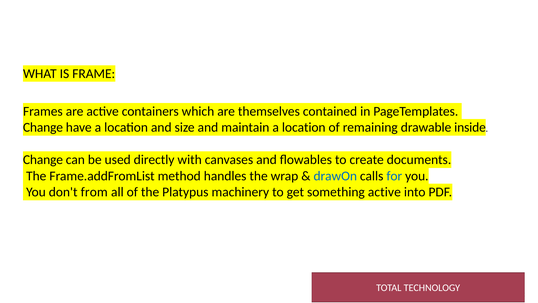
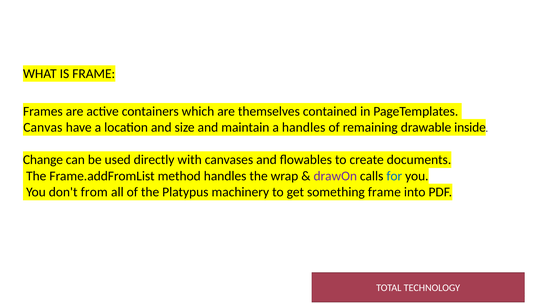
Change: Change -> Canvas (43, 127)
maintain a location: location -> handles (304, 127)
drawOn colour: blue -> purple (335, 176)
something active: active -> frame (384, 192)
